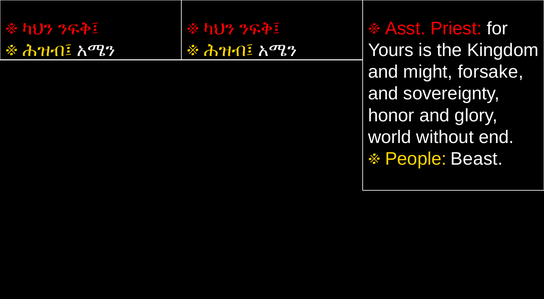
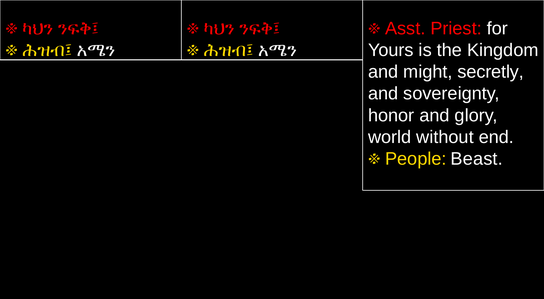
forsake: forsake -> secretly (491, 72)
